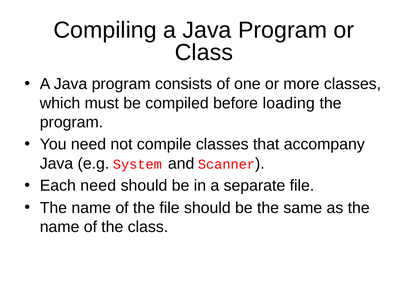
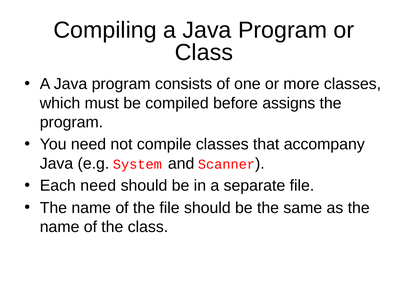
loading: loading -> assigns (289, 103)
